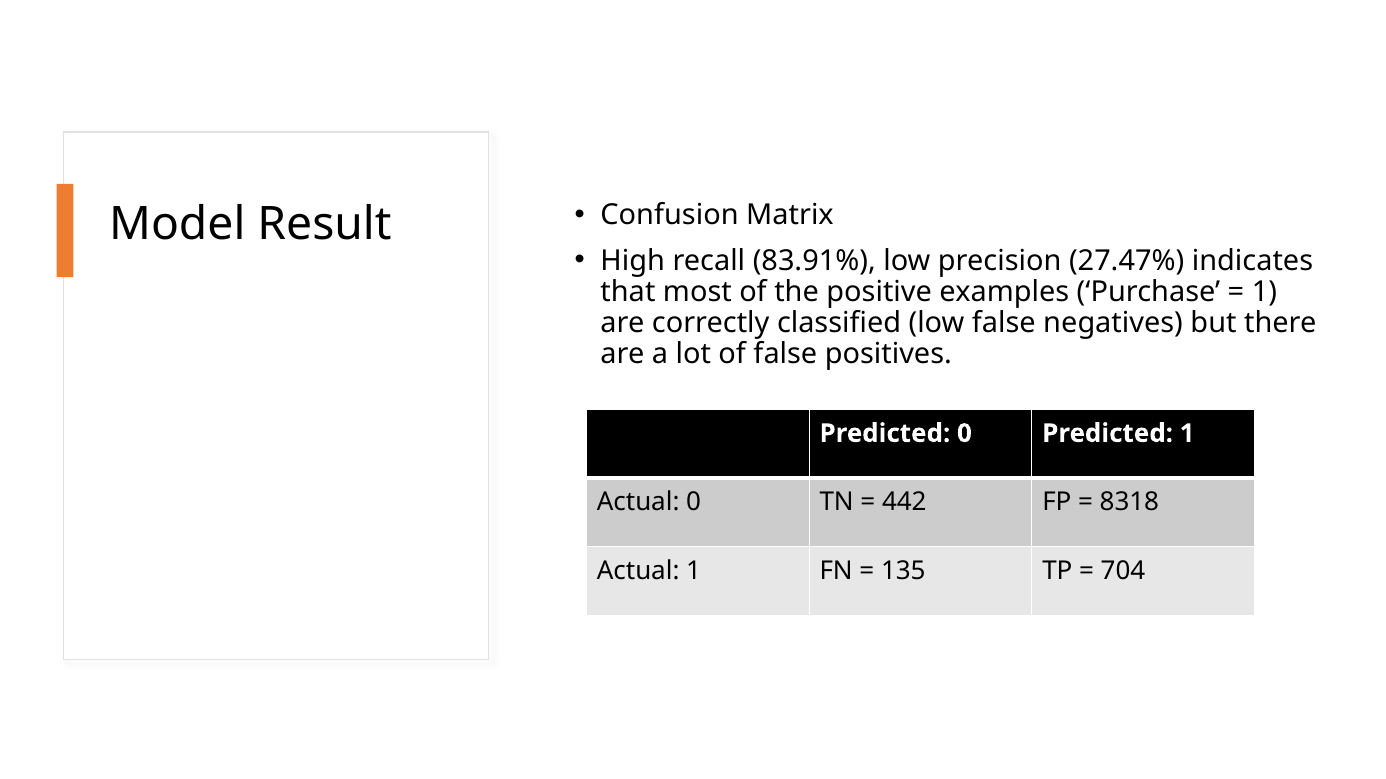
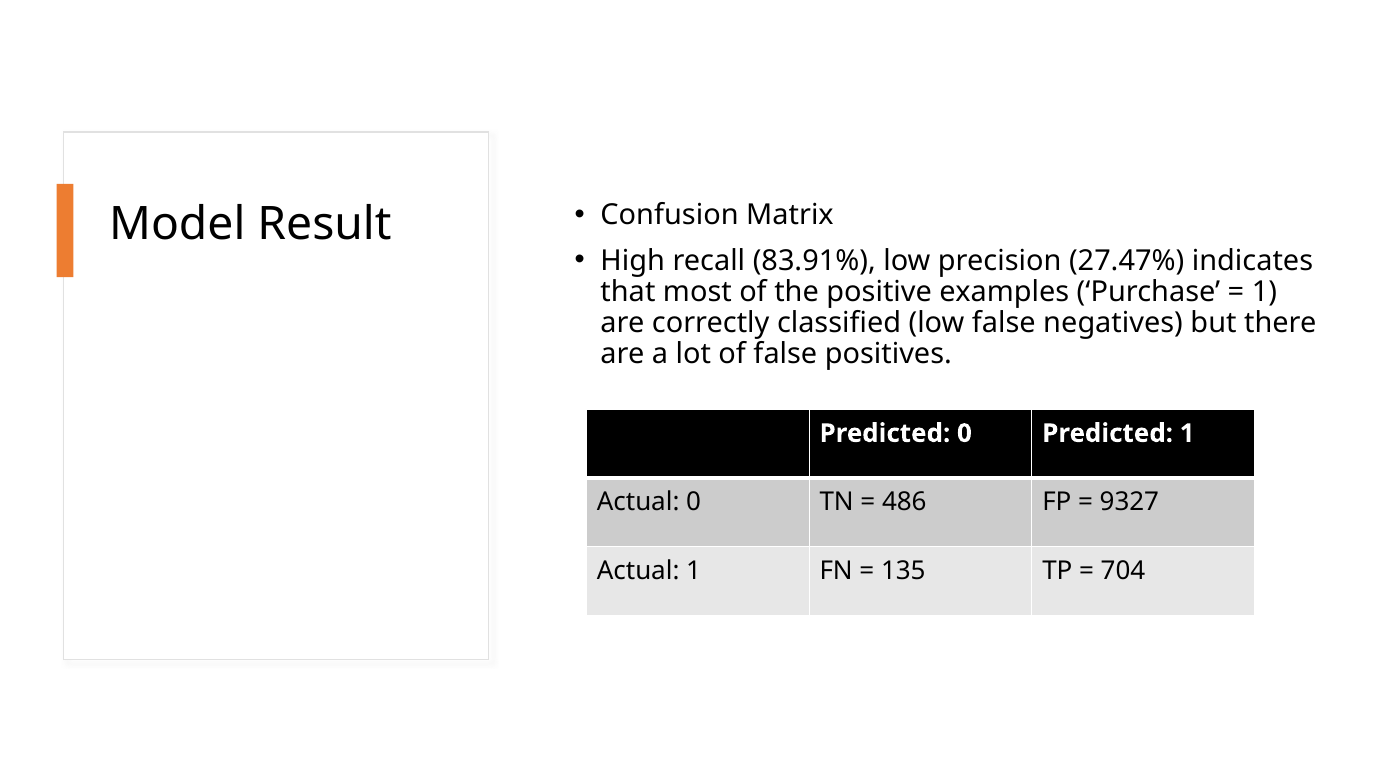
442: 442 -> 486 (904, 503)
8318: 8318 -> 9327 (1129, 503)
